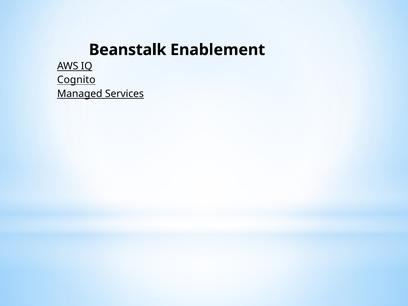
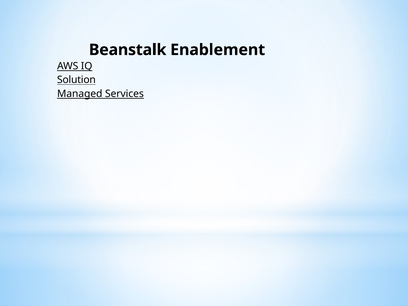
Cognito: Cognito -> Solution (76, 80)
